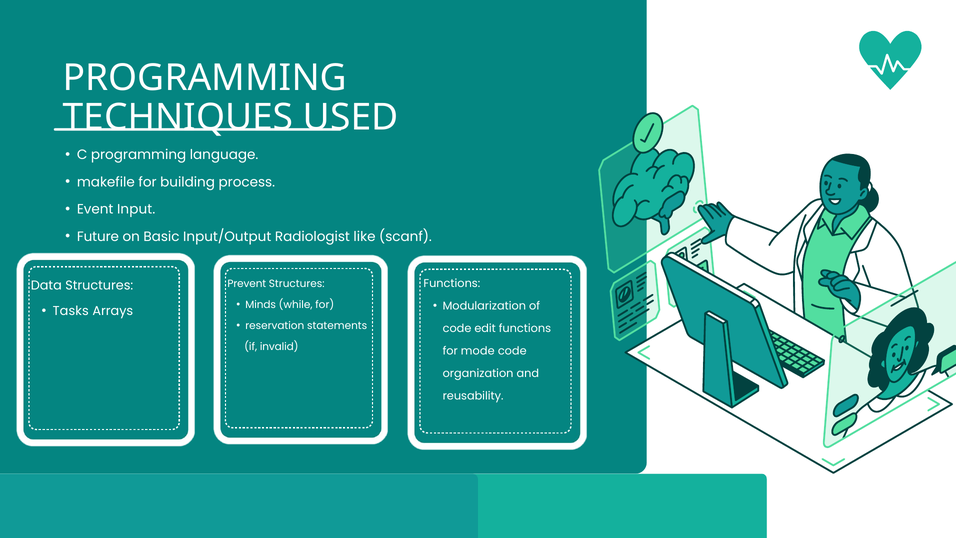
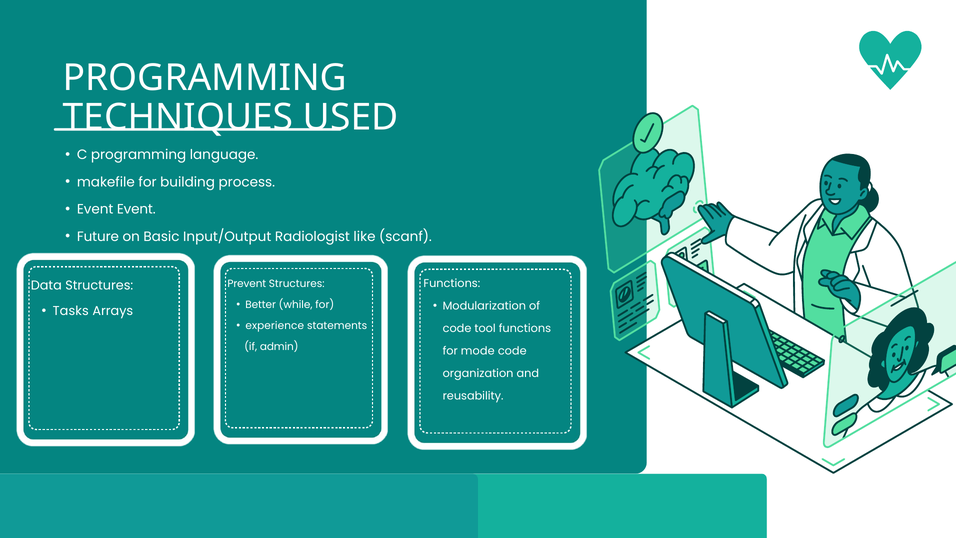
Event Input: Input -> Event (136, 209)
Minds: Minds -> Better (261, 305)
reservation: reservation -> experience (275, 325)
edit: edit -> tool (485, 328)
invalid: invalid -> admin (279, 346)
